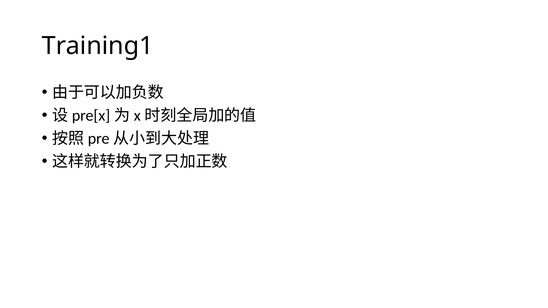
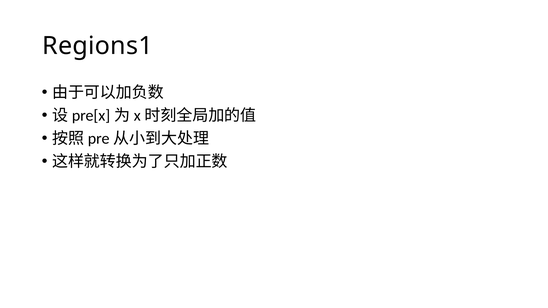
Training1: Training1 -> Regions1 (97, 46)
